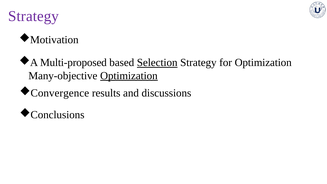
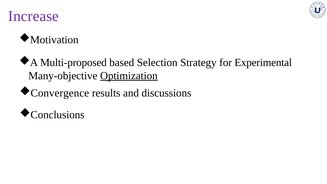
Strategy: Strategy -> Increase (34, 16)
Selection underline: present -> none (157, 63)
for Optimization: Optimization -> Experimental (263, 63)
